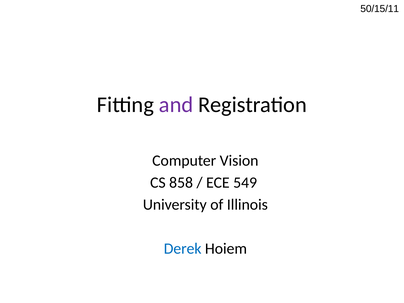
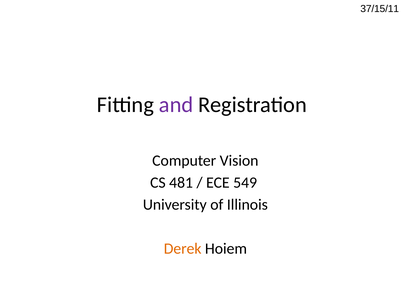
50/15/11: 50/15/11 -> 37/15/11 (380, 9)
858: 858 -> 481 (181, 183)
Derek colour: blue -> orange (183, 249)
